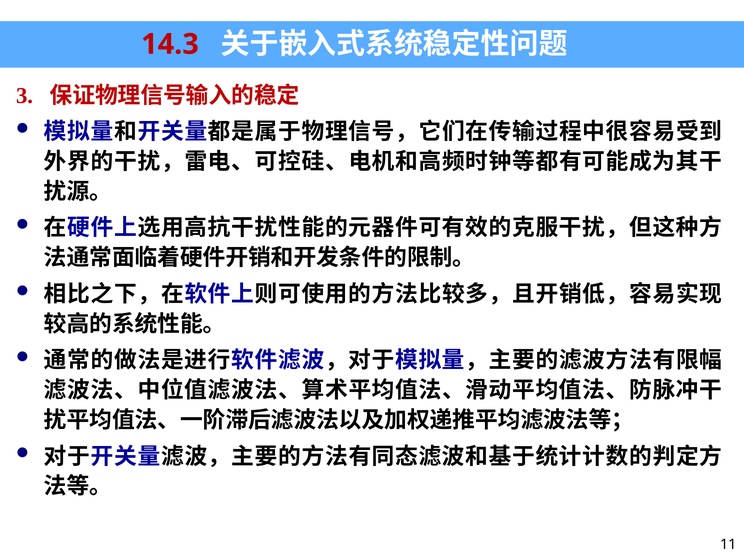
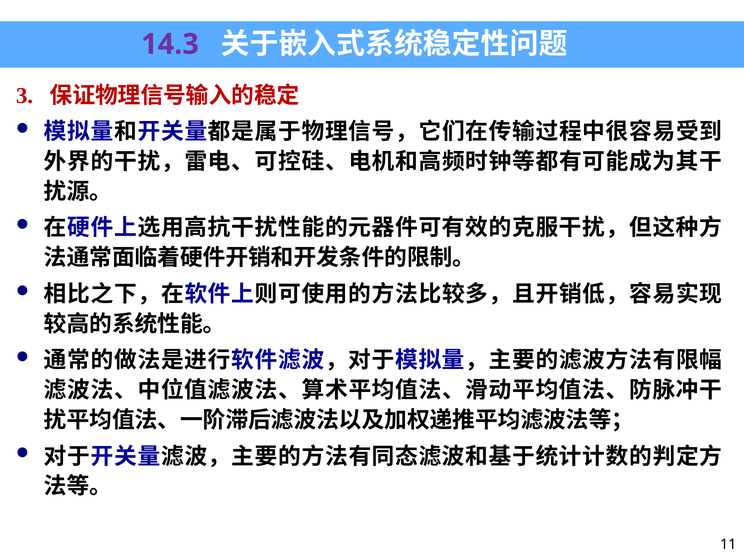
14.3 colour: red -> purple (170, 44)
